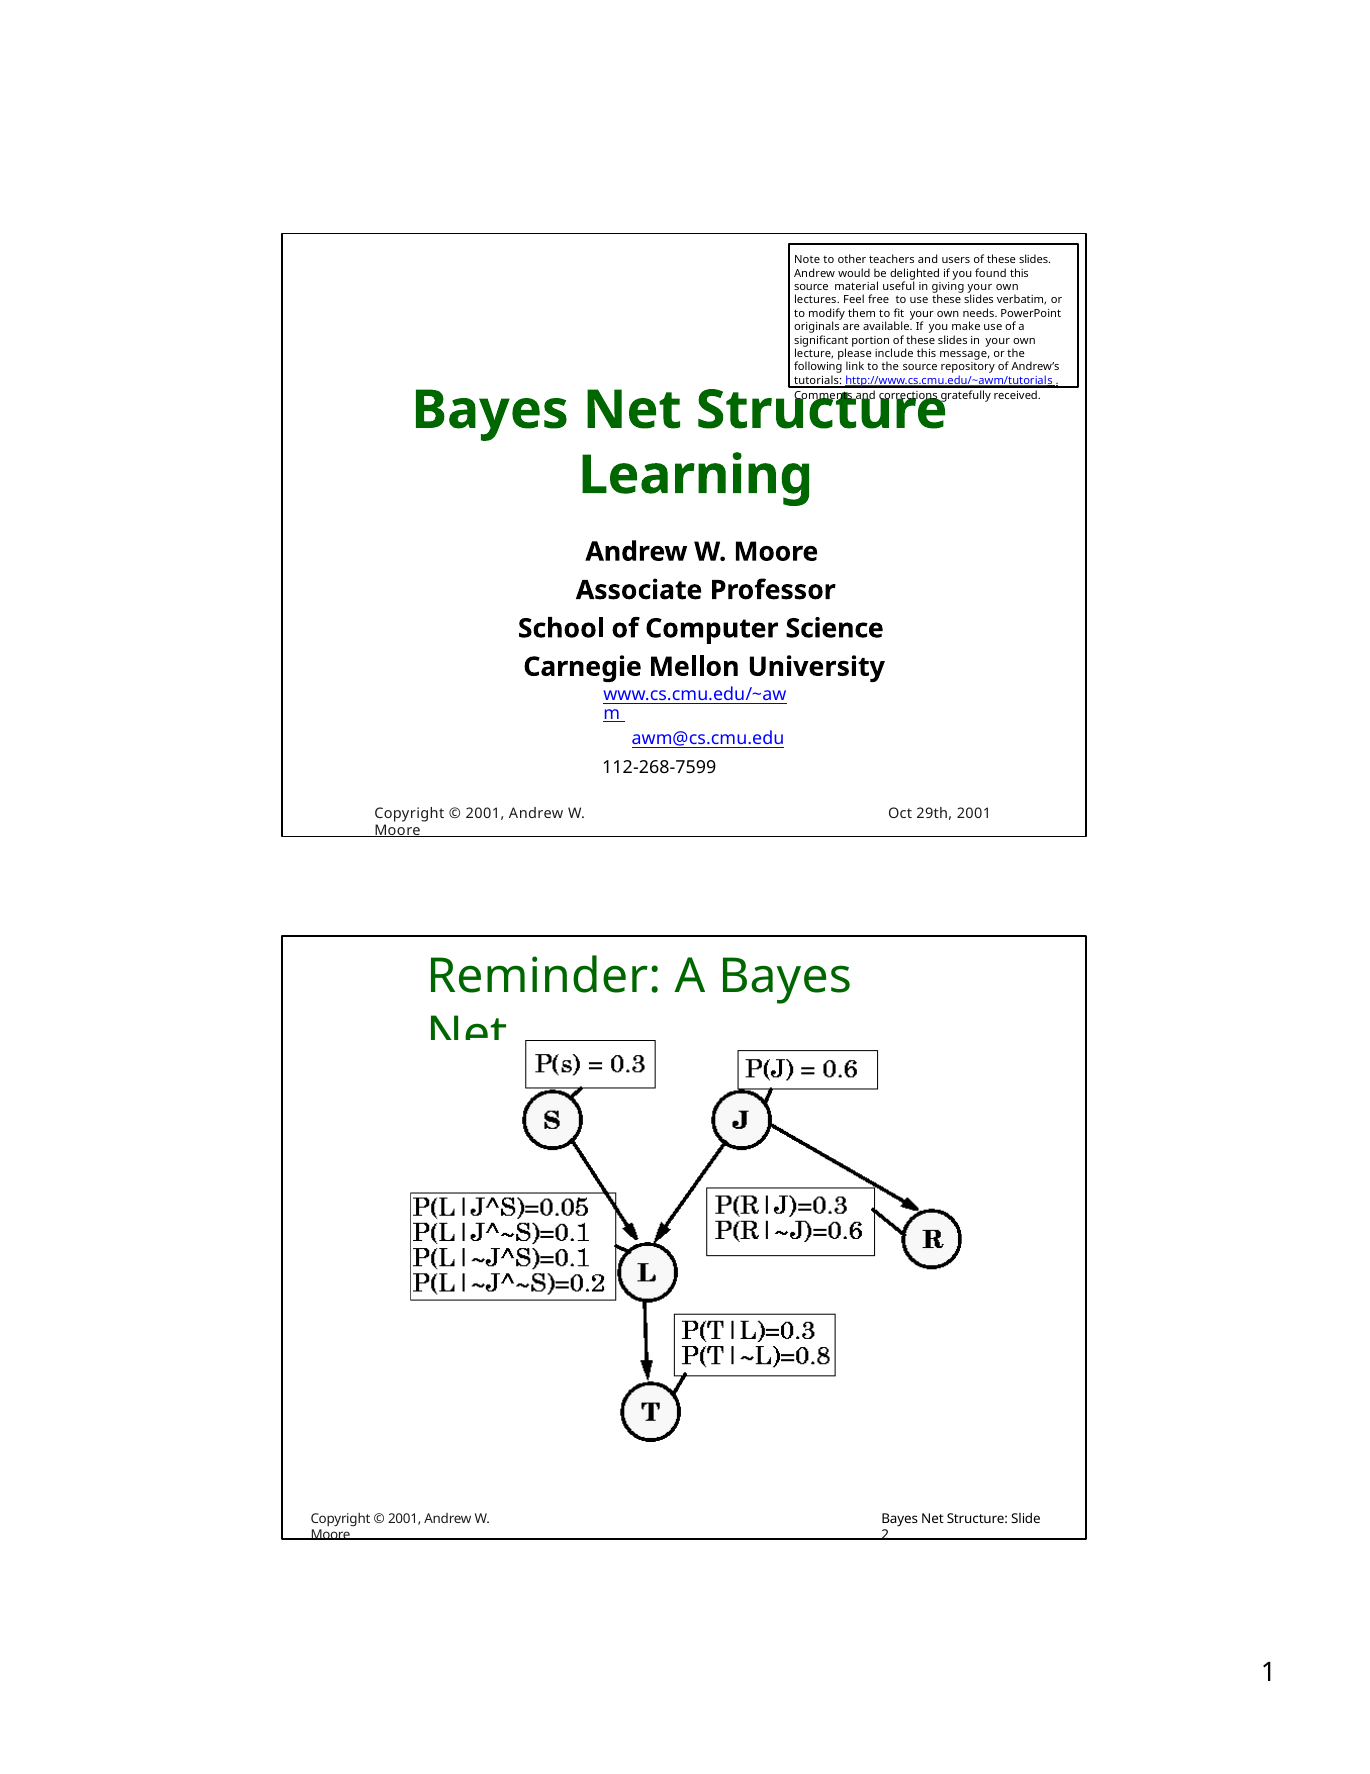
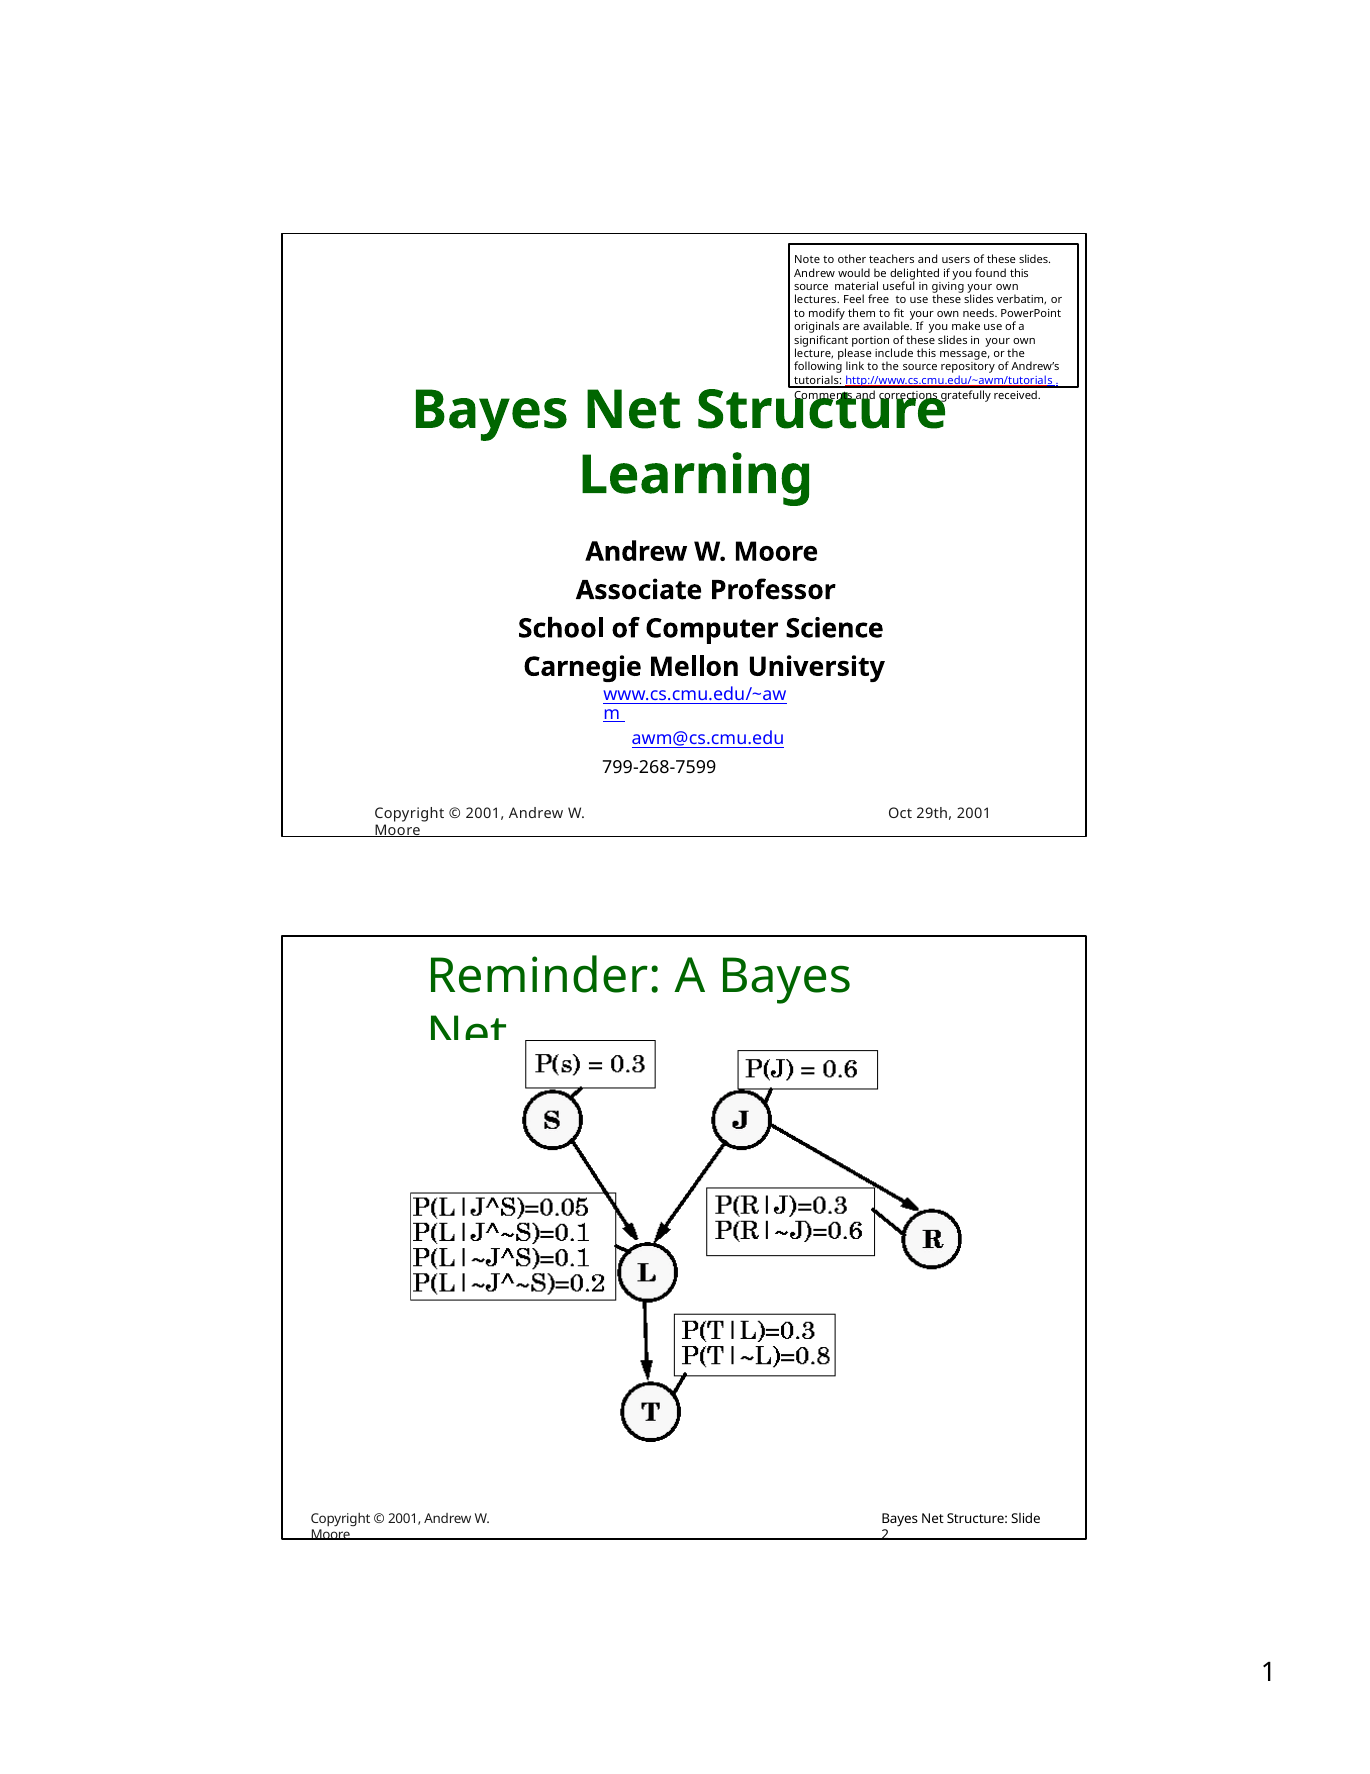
112-268-7599: 112-268-7599 -> 799-268-7599 (659, 767)
